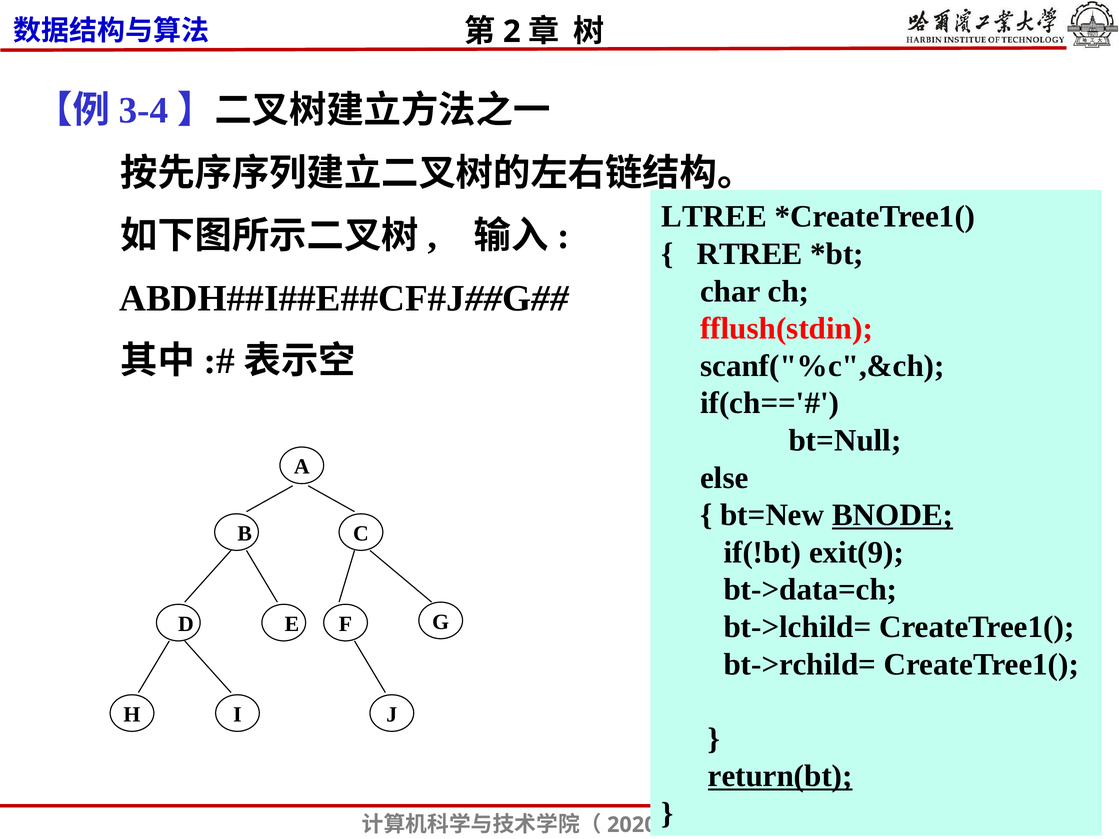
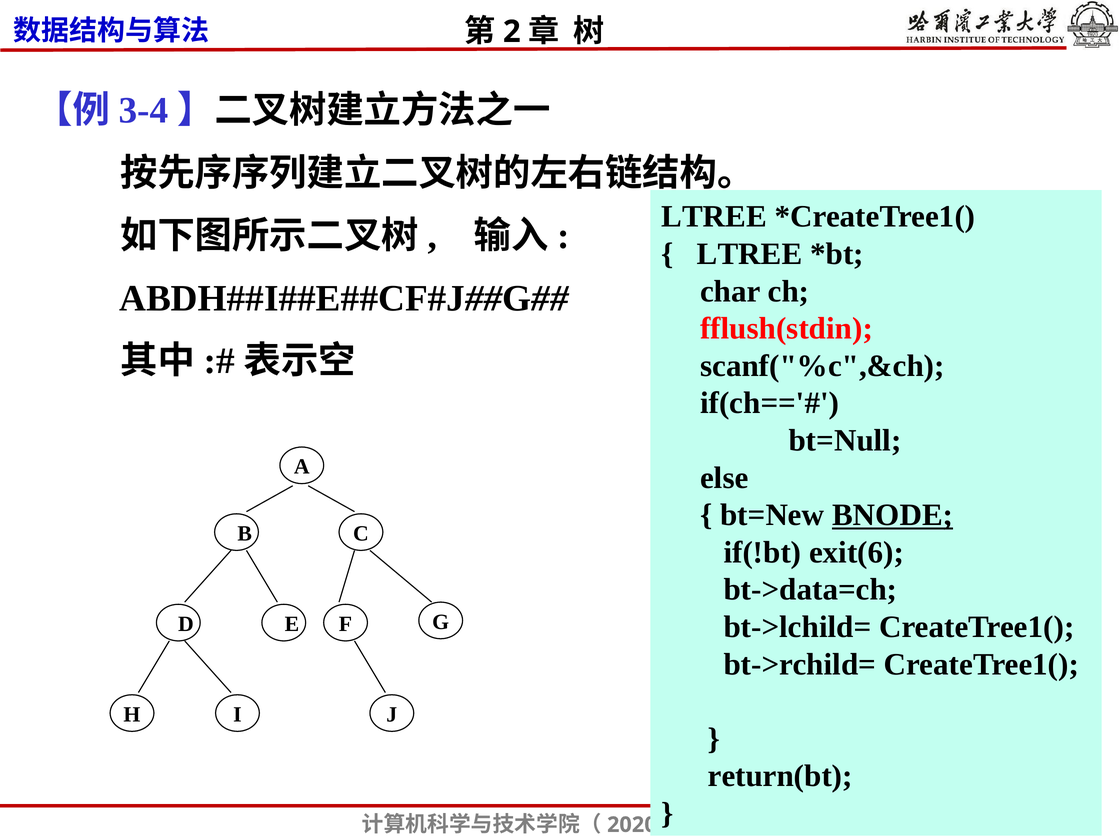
RTREE: RTREE -> LTREE (750, 254)
exit(9: exit(9 -> exit(6 (857, 553)
return(bt underline: present -> none (780, 776)
